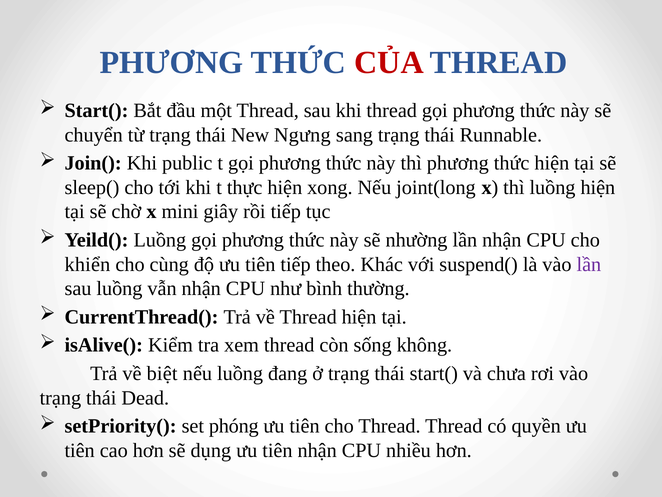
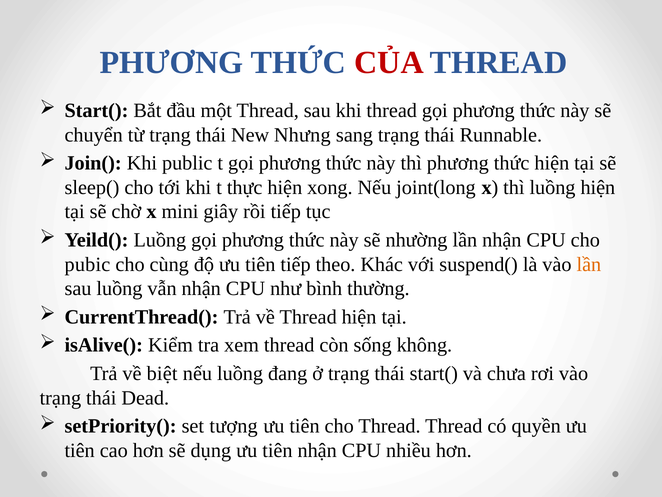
Ngưng: Ngưng -> Nhưng (302, 135)
khiển: khiển -> pubic (87, 264)
lần colour: purple -> orange (589, 264)
phóng: phóng -> tượng (234, 426)
